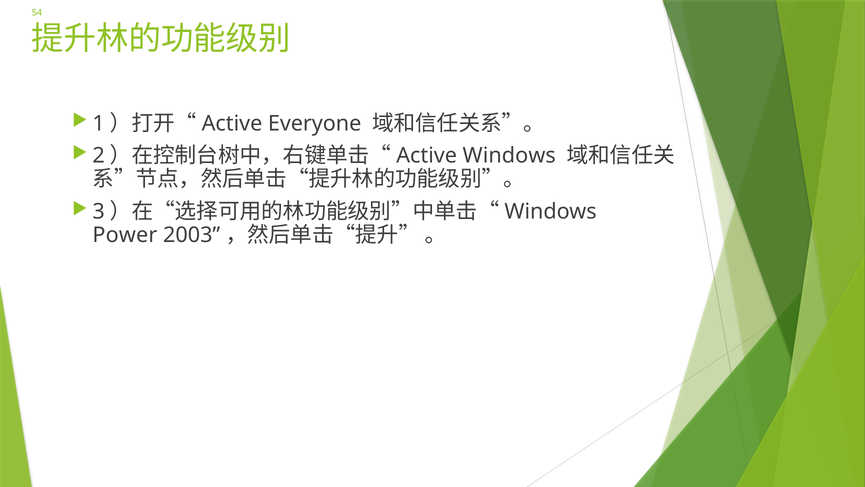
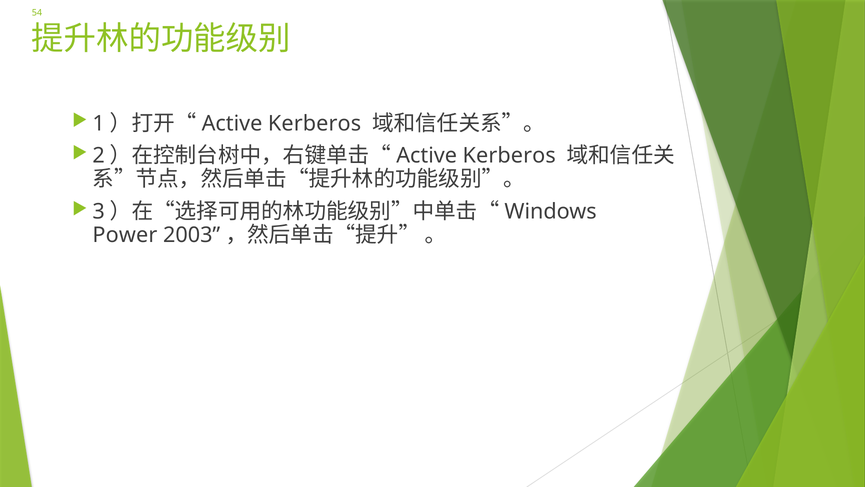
Everyone: Everyone -> Kerberos (315, 123)
Windows: Windows -> Kerberos (509, 156)
